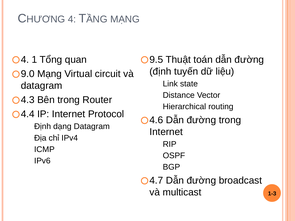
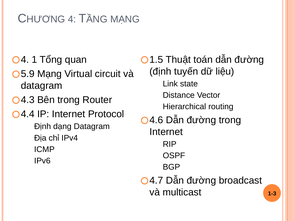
9.5: 9.5 -> 1.5 (156, 60)
9.0: 9.0 -> 5.9 (28, 74)
